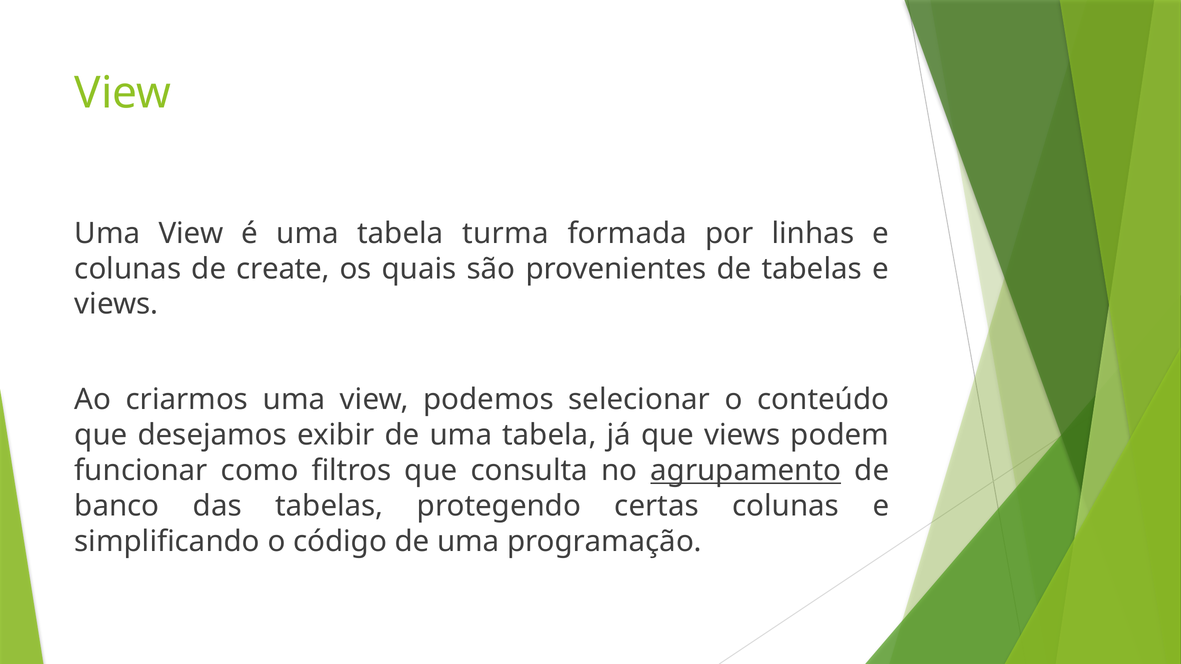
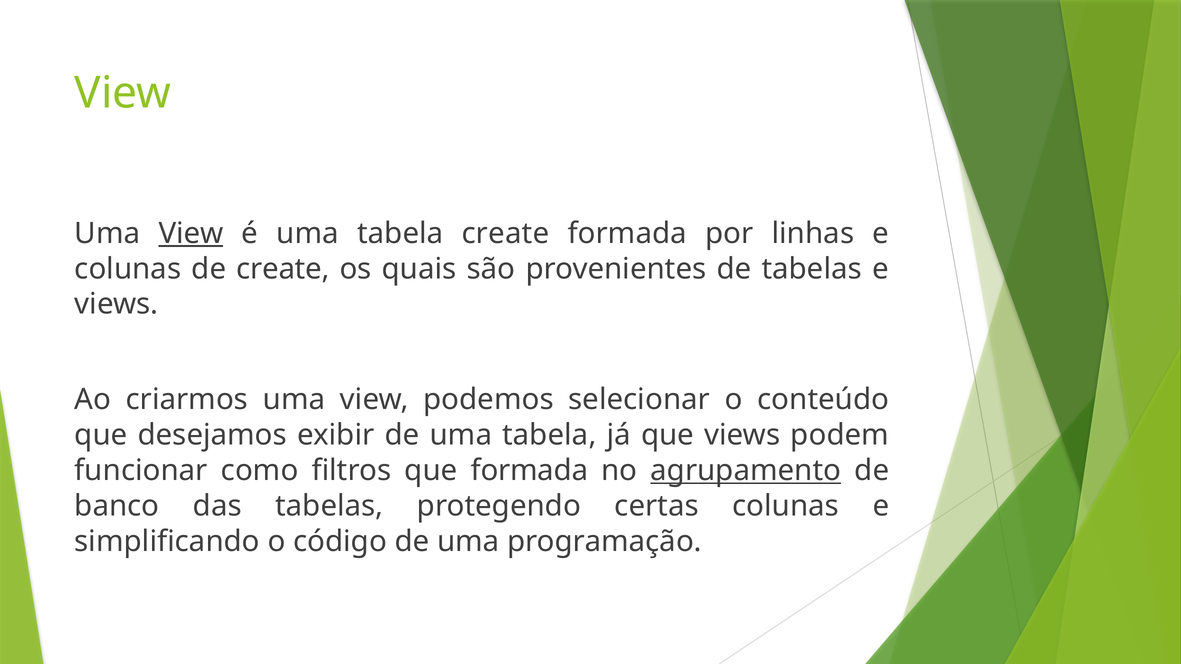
View underline: none -> present (191, 234)
tabela turma: turma -> create (505, 234)
que consulta: consulta -> formada (529, 471)
